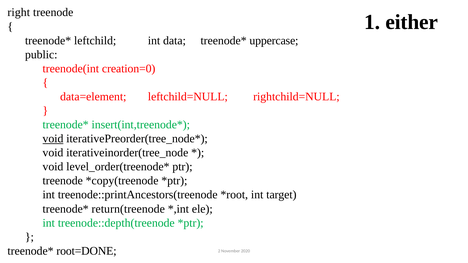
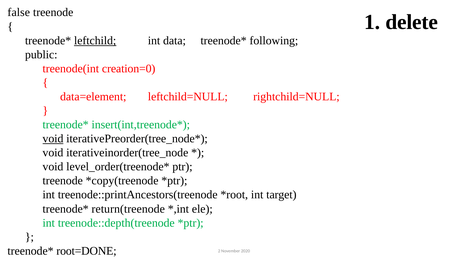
right: right -> false (19, 12)
either: either -> delete (412, 22)
leftchild underline: none -> present (95, 41)
uppercase: uppercase -> following (274, 41)
